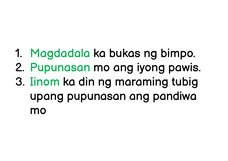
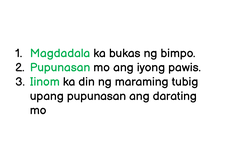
pandiwa: pandiwa -> darating (175, 96)
